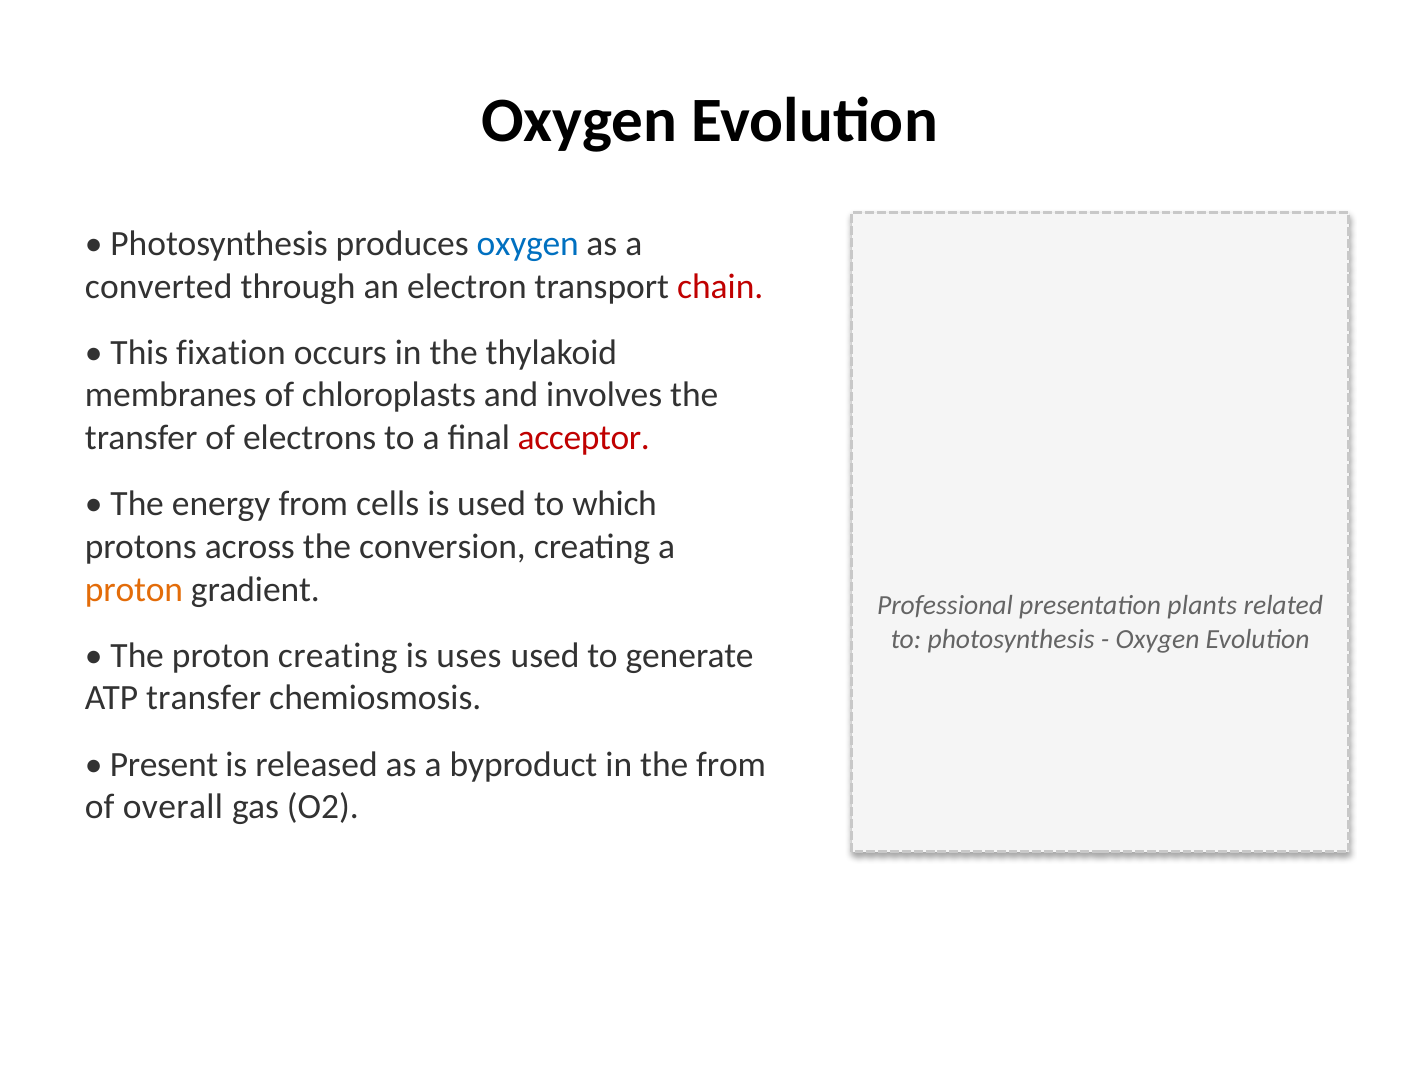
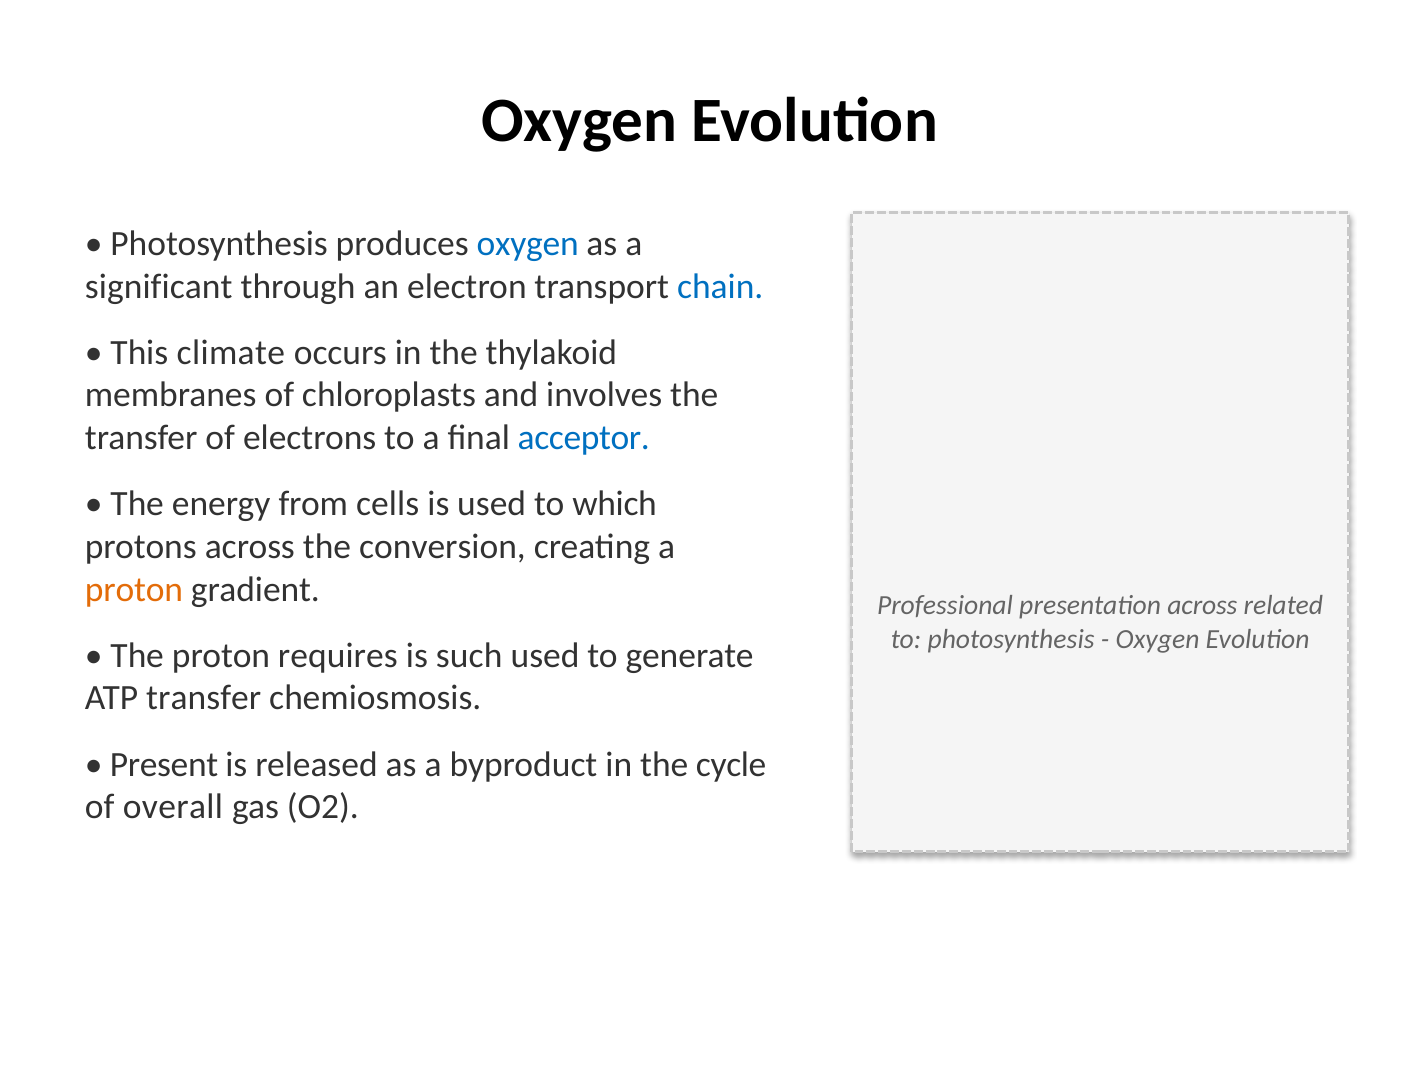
converted: converted -> significant (159, 286)
chain colour: red -> blue (720, 286)
fixation: fixation -> climate (231, 353)
acceptor colour: red -> blue (584, 438)
presentation plants: plants -> across (1202, 606)
proton creating: creating -> requires (338, 656)
uses: uses -> such (469, 656)
the from: from -> cycle (731, 765)
